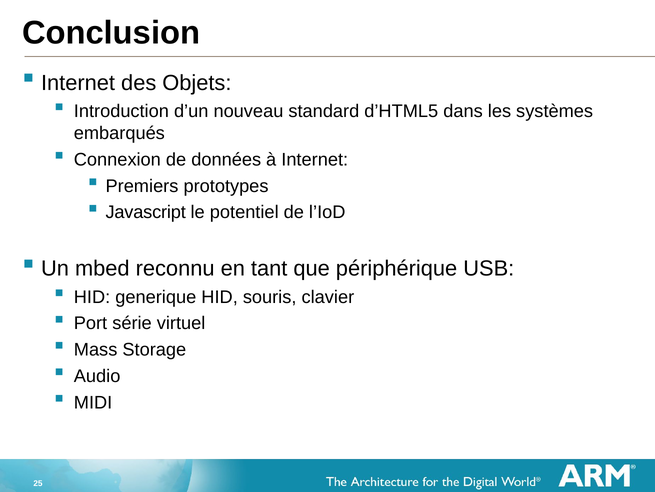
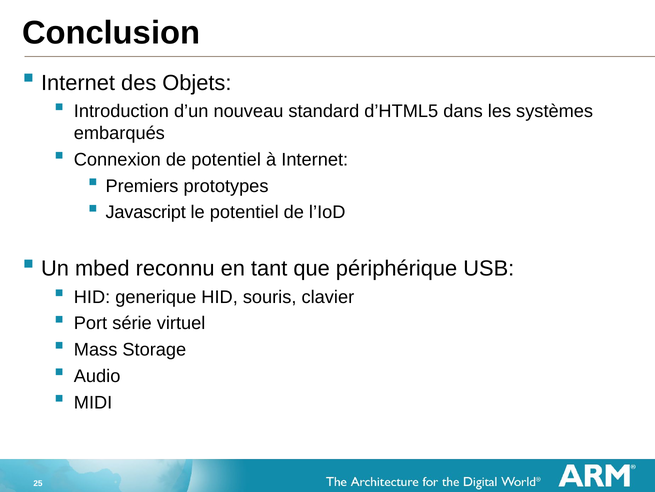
de données: données -> potentiel (226, 159)
